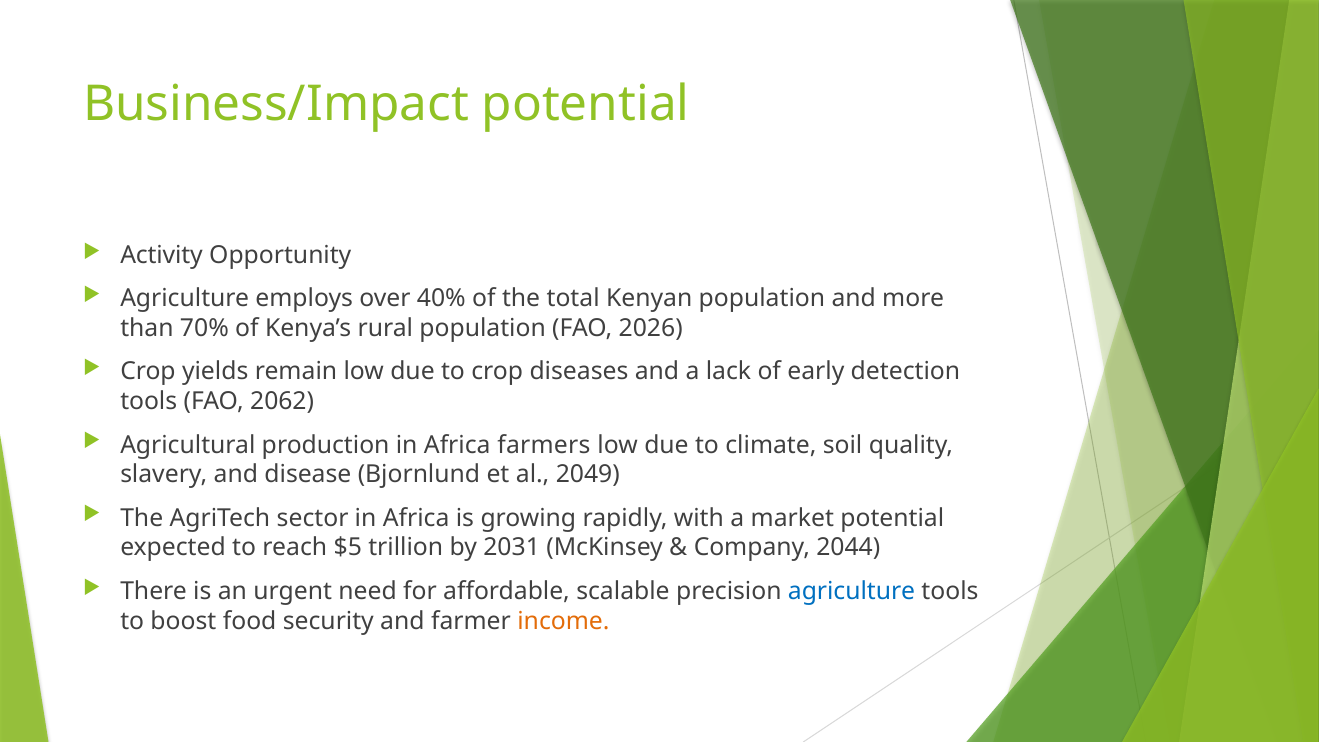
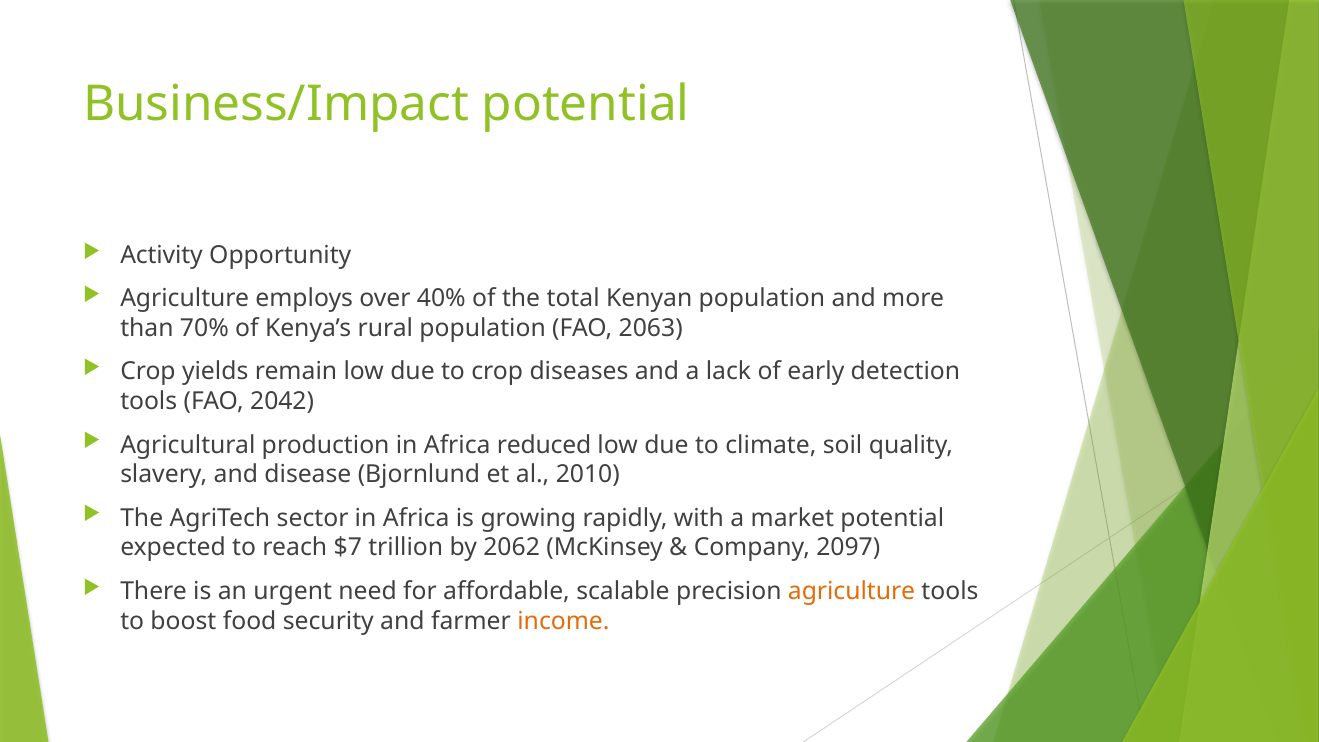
2026: 2026 -> 2063 (651, 328)
2062: 2062 -> 2042 (282, 401)
farmers: farmers -> reduced (544, 445)
2049: 2049 -> 2010 (588, 475)
$5: $5 -> $7 (348, 548)
2031: 2031 -> 2062 (512, 548)
2044: 2044 -> 2097 (848, 548)
agriculture colour: blue -> orange (852, 591)
